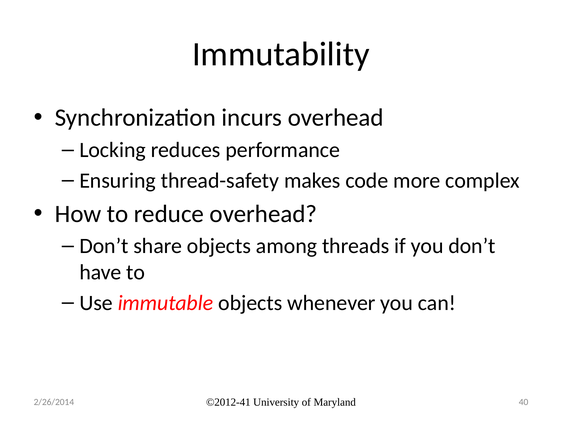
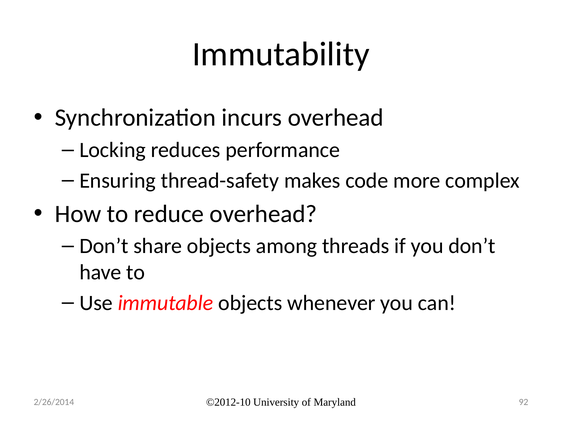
©2012-41: ©2012-41 -> ©2012-10 (228, 403)
40: 40 -> 92 (524, 402)
